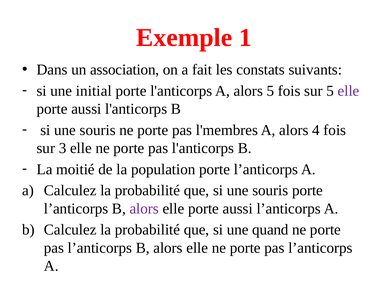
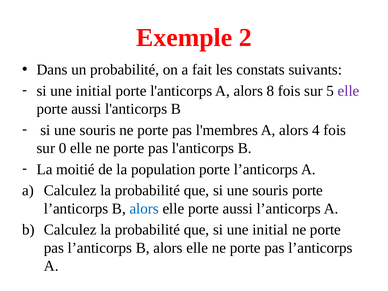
1: 1 -> 2 (245, 38)
un association: association -> probabilité (125, 70)
alors 5: 5 -> 8 (270, 91)
3: 3 -> 0 (63, 148)
alors colour: purple -> blue (144, 209)
que si une quand: quand -> initial (270, 230)
